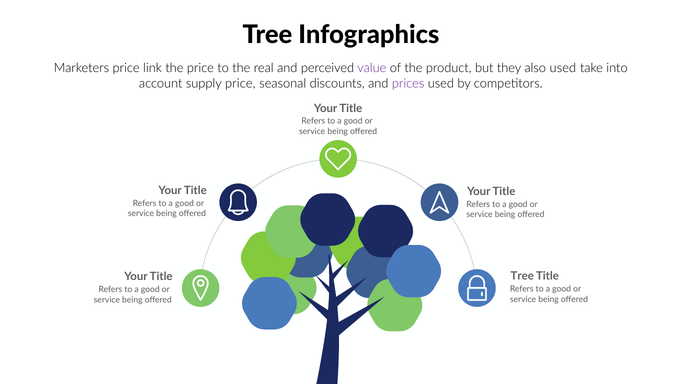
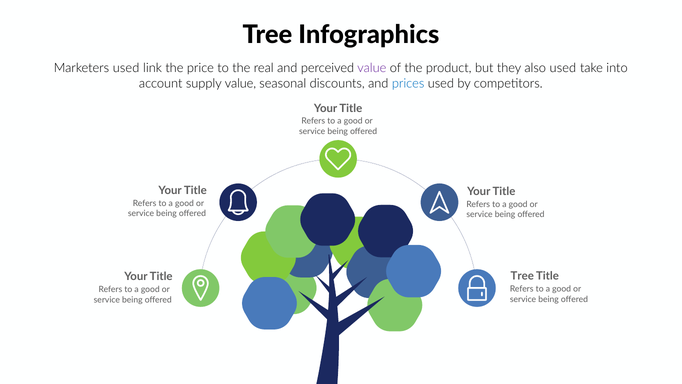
Marketers price: price -> used (126, 68)
supply price: price -> value (240, 83)
prices colour: purple -> blue (408, 83)
